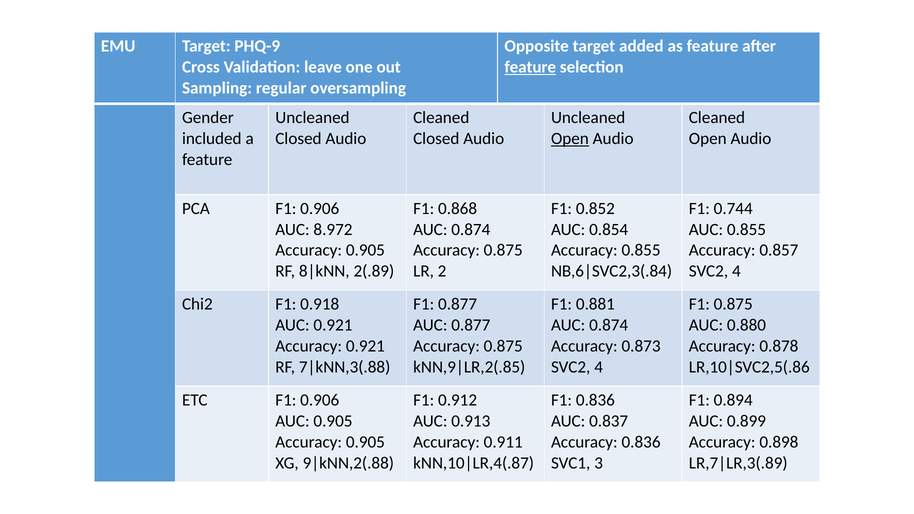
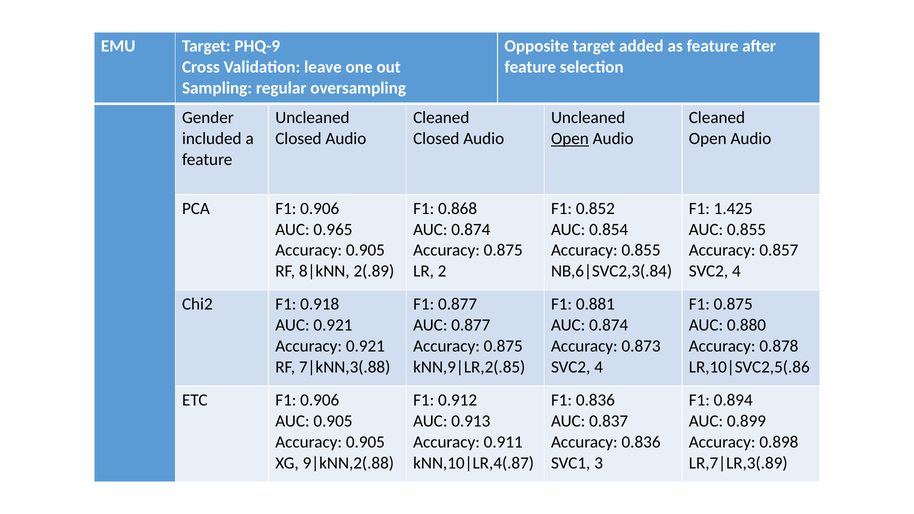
feature underline: present -> none (530, 67)
0.744: 0.744 -> 1.425 (733, 209)
8.972: 8.972 -> 0.965 (333, 229)
